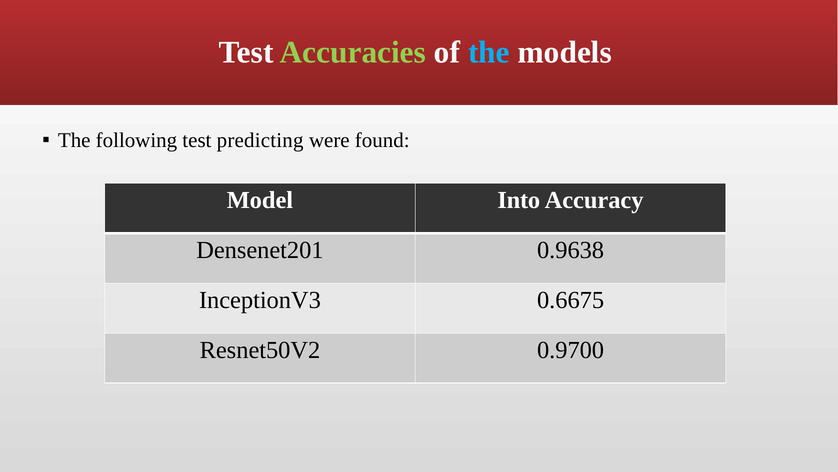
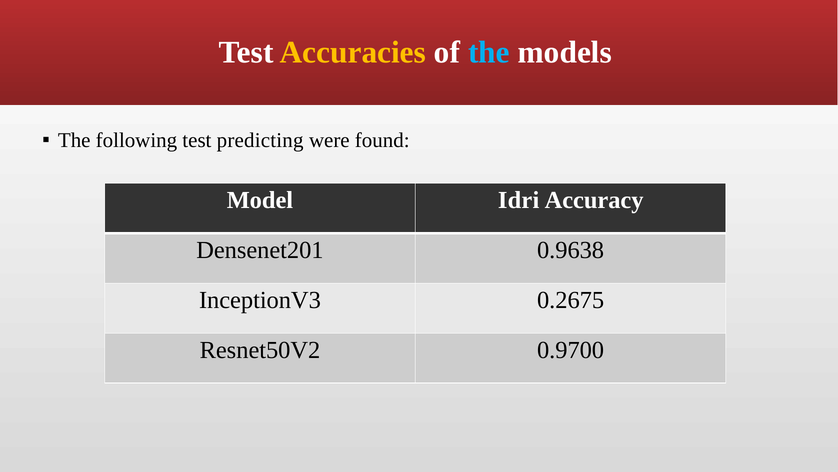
Accuracies colour: light green -> yellow (353, 52)
Into: Into -> Idri (519, 200)
0.6675: 0.6675 -> 0.2675 (571, 300)
